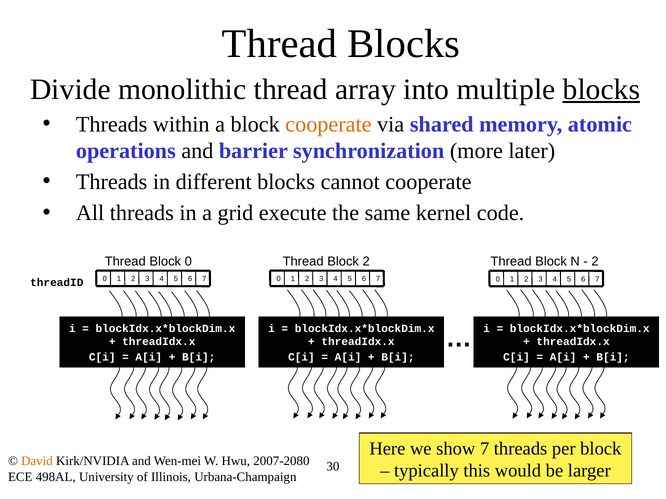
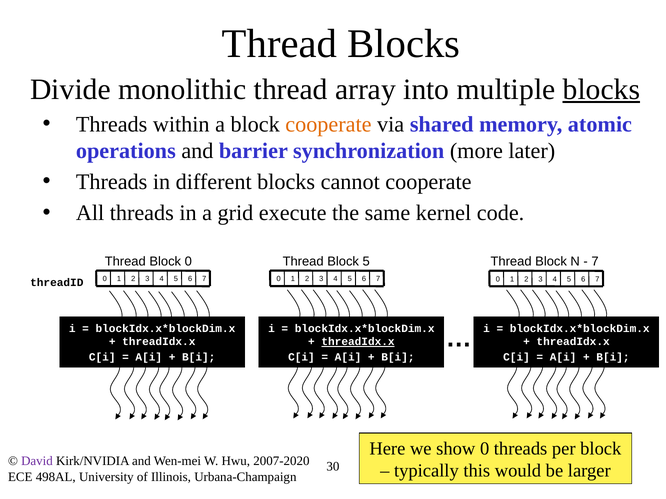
Block 2: 2 -> 5 (366, 262)
2: 2 -> 7 (595, 262)
threadIdx.x underline: none -> present (358, 342)
show 7: 7 -> 0 (485, 449)
David colour: orange -> purple (37, 462)
2007-2080: 2007-2080 -> 2007-2020 (281, 462)
